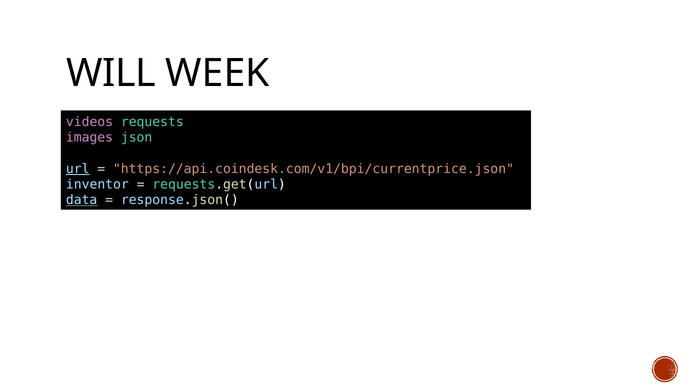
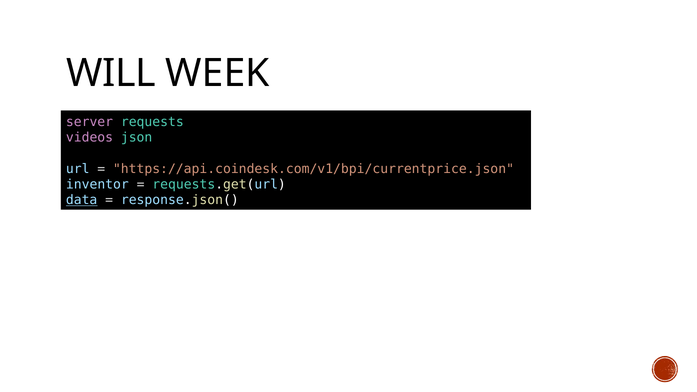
videos: videos -> server (90, 122)
images: images -> videos (90, 137)
url underline: present -> none (78, 169)
